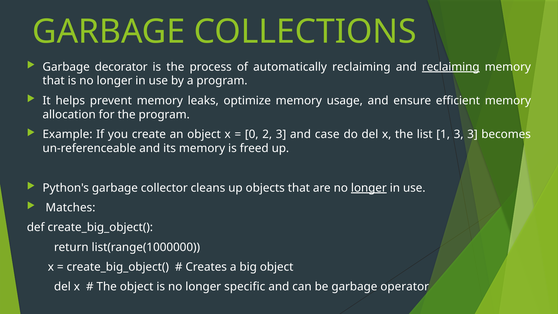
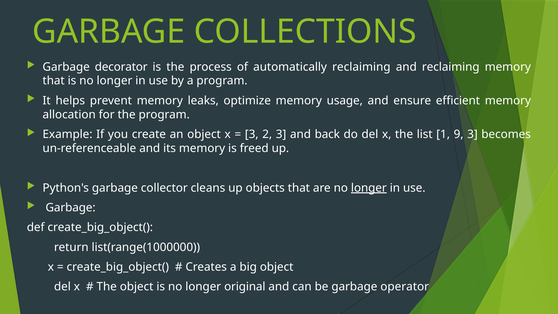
reclaiming underline: present -> none (451, 67)
0: 0 -> 3 (252, 134)
case: case -> back (327, 134)
1 3: 3 -> 9 (459, 134)
Matches: Matches -> Garbage (71, 208)
specific: specific -> original (245, 287)
